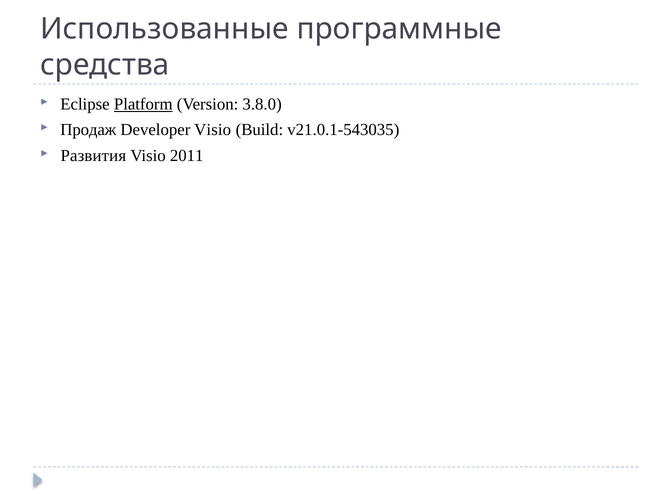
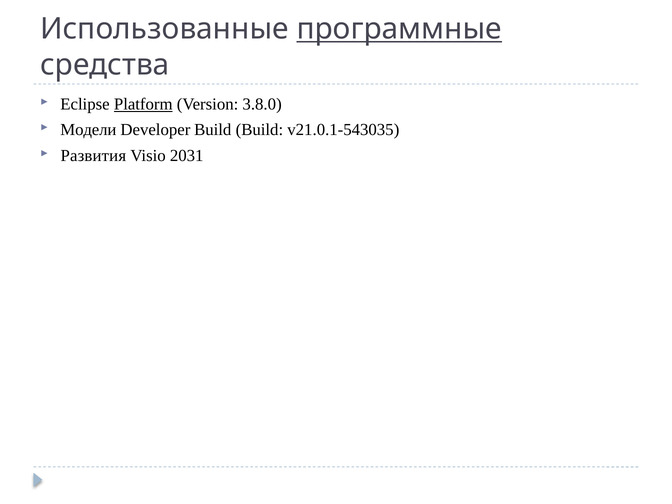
программные underline: none -> present (399, 29)
Продаж: Продаж -> Модели (88, 130)
Developer Visio: Visio -> Build (213, 130)
2011: 2011 -> 2031 (187, 156)
